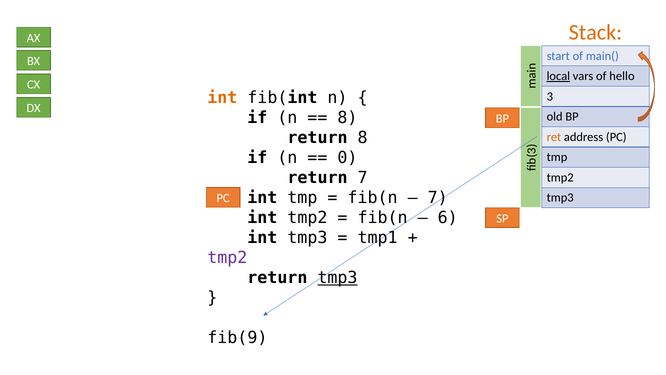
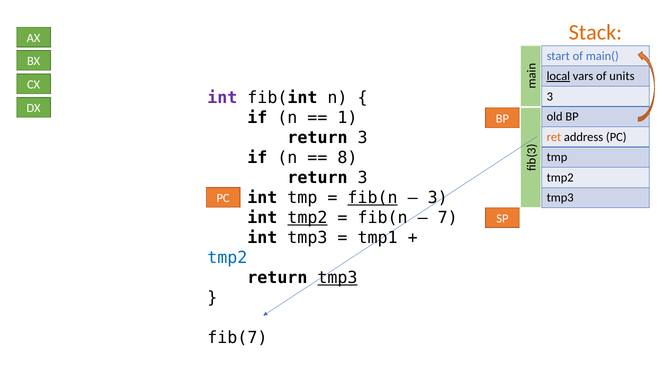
hello: hello -> units (622, 76)
int colour: orange -> purple (222, 98)
8: 8 -> 1 (347, 117)
8: 8 -> 3 (363, 137)
0: 0 -> 8 (347, 157)
7: 7 -> 3 (363, 177)
fib(n underline: none -> present (373, 197)
7: 7 -> 3 (438, 197)
tmp2 underline: none -> present (307, 217)
6: 6 -> 7 (448, 217)
tmp2 colour: purple -> blue (227, 257)
fib(9: fib(9 -> fib(7 (237, 337)
